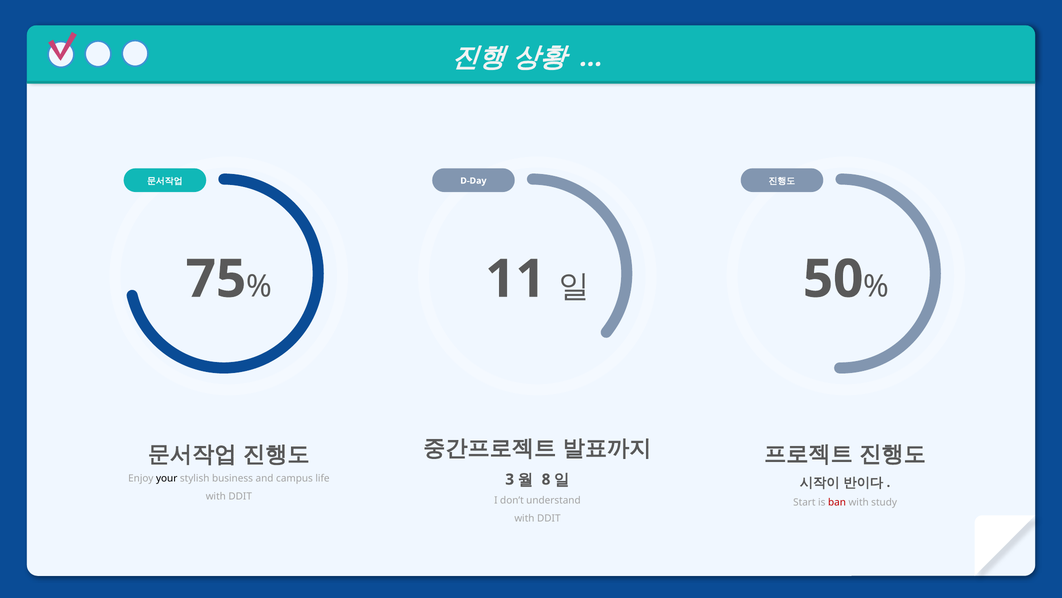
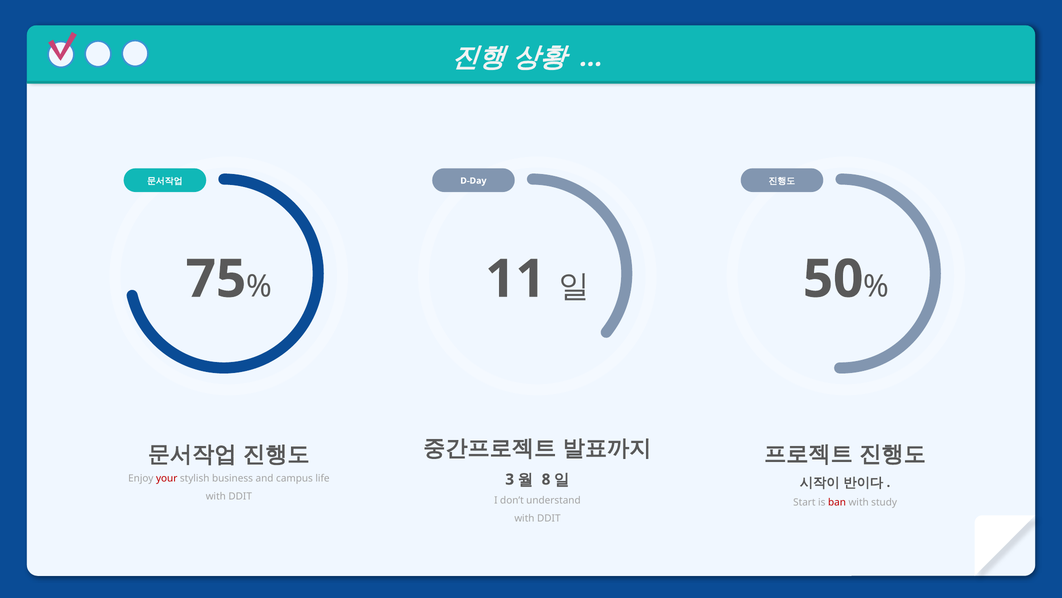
your colour: black -> red (167, 478)
